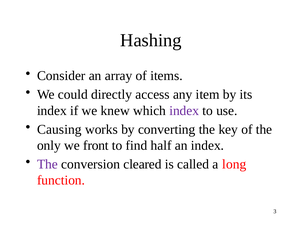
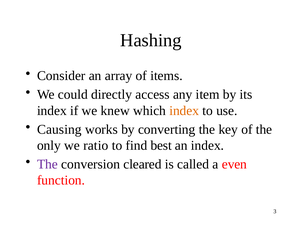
index colour: purple -> orange (184, 111)
front: front -> ratio (96, 146)
half: half -> best (161, 146)
long: long -> even (234, 165)
